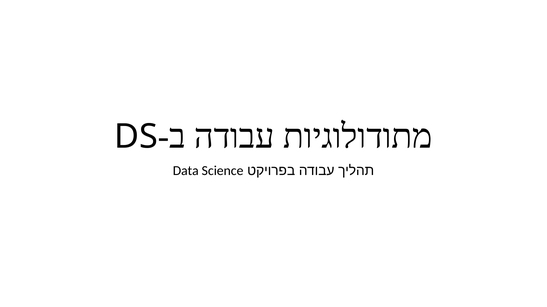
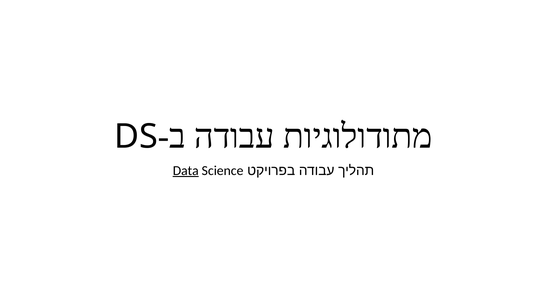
Data underline: none -> present (186, 171)
